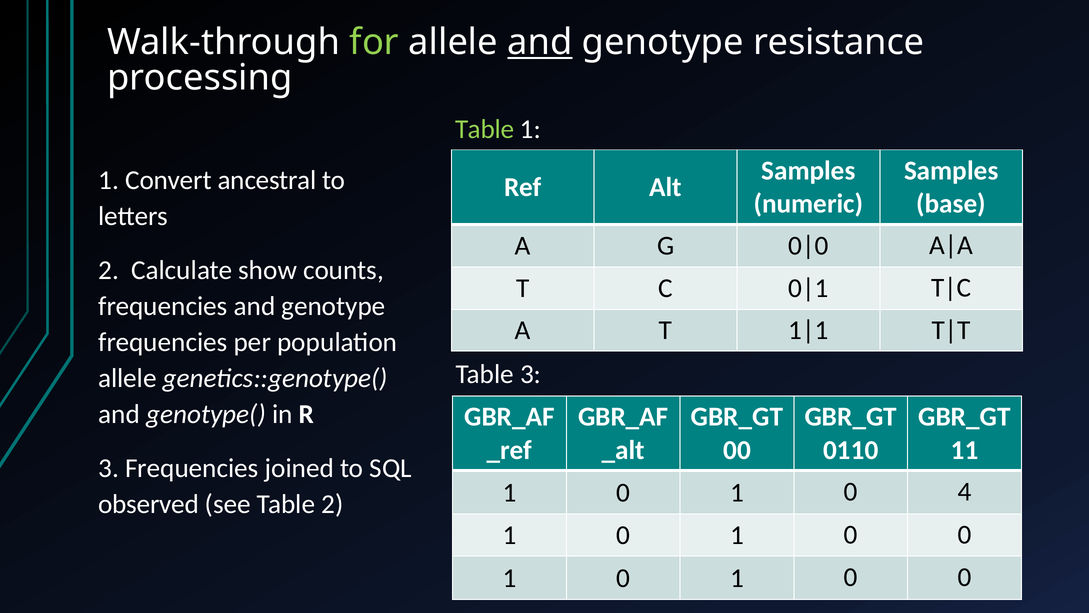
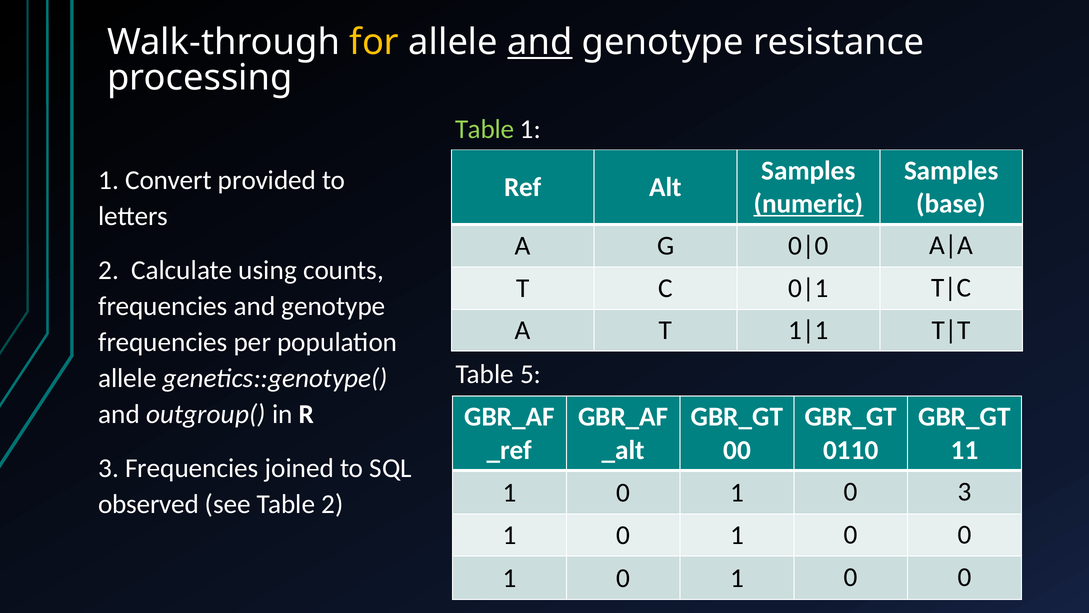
for colour: light green -> yellow (374, 42)
ancestral: ancestral -> provided (267, 180)
numeric underline: none -> present (808, 204)
show: show -> using (268, 270)
Table 3: 3 -> 5 (531, 374)
genotype(: genotype( -> outgroup( (206, 414)
0 4: 4 -> 3 (965, 491)
